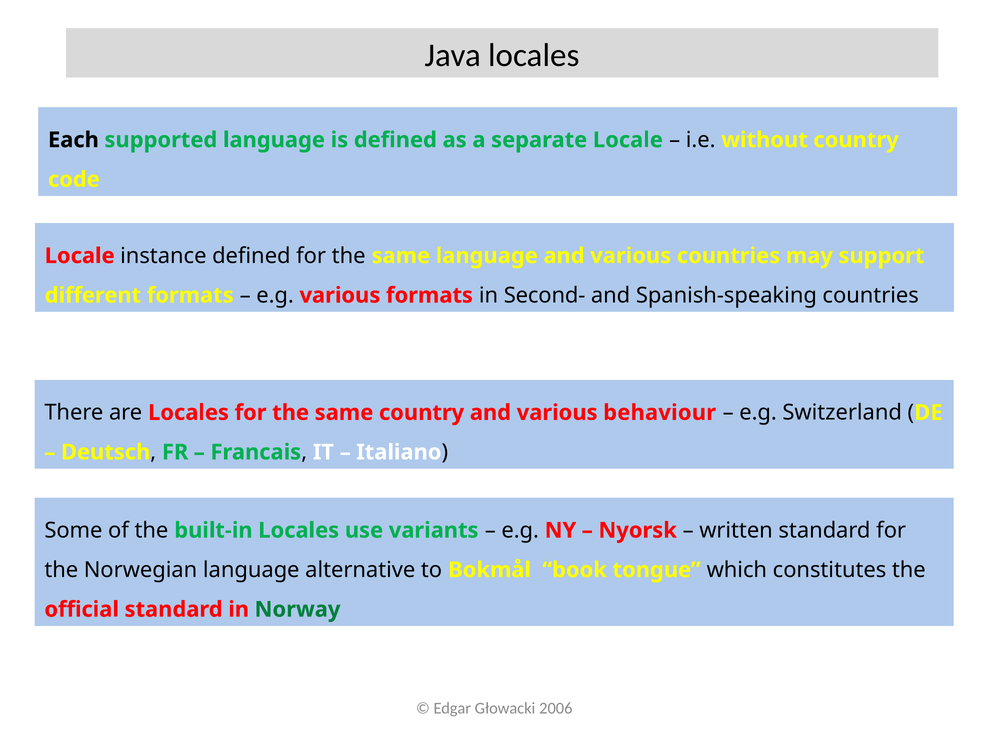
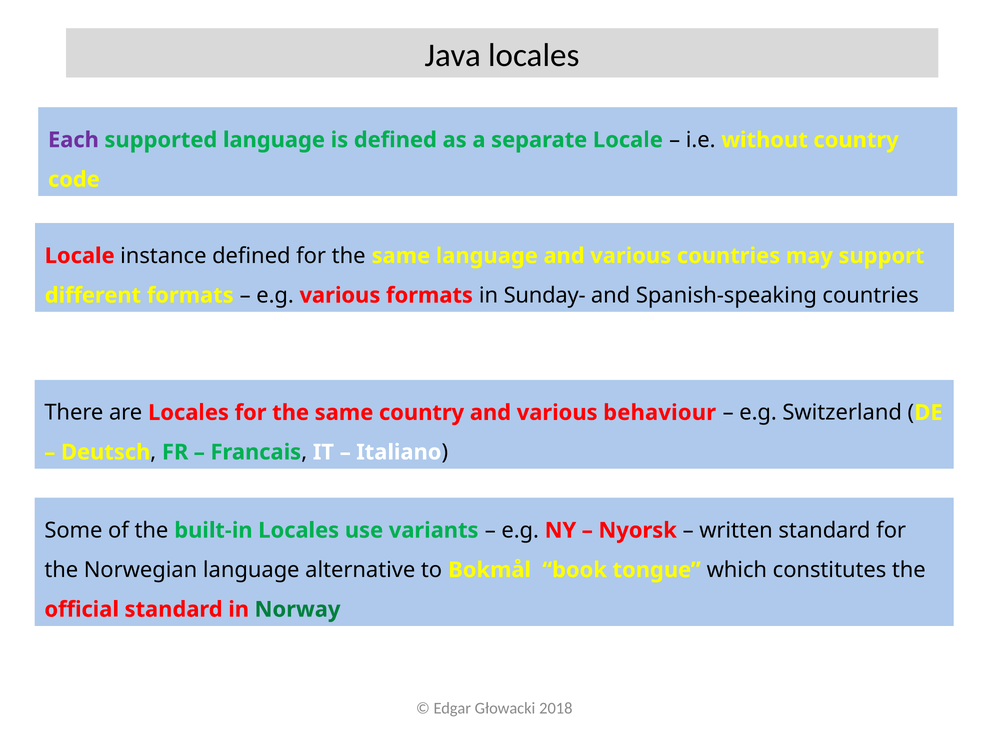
Each colour: black -> purple (73, 140)
Second-: Second- -> Sunday- (545, 295)
2006: 2006 -> 2018 (556, 708)
